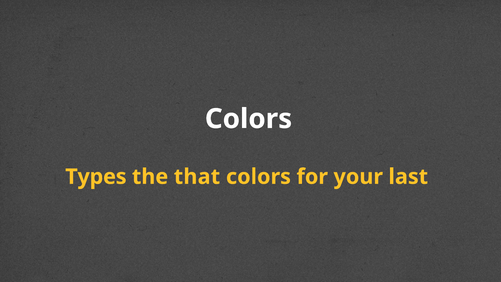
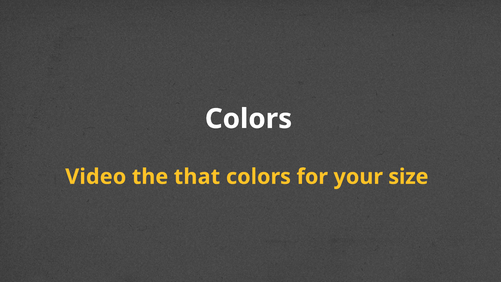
Types: Types -> Video (96, 177)
last: last -> size (408, 177)
